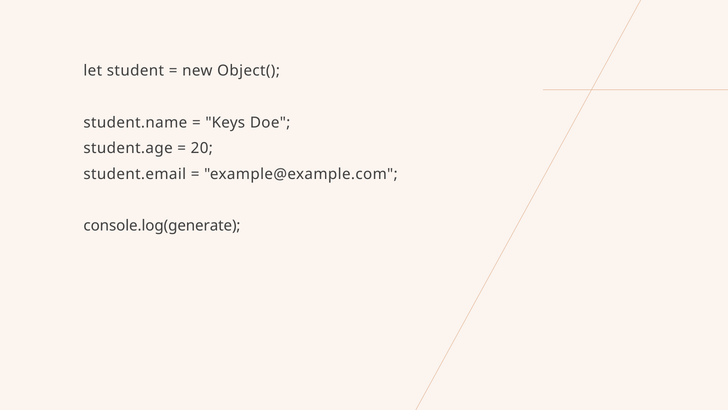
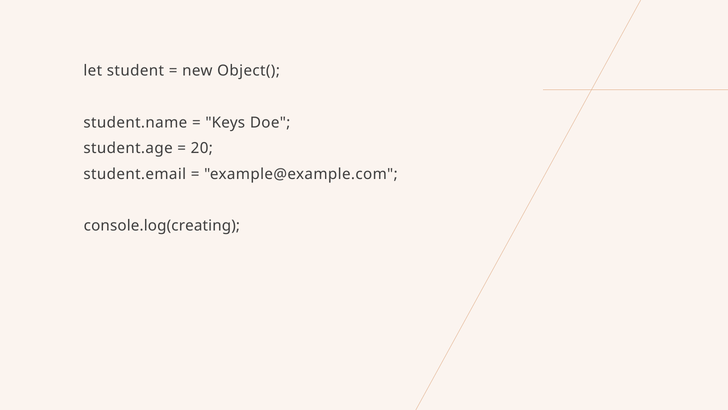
console.log(generate: console.log(generate -> console.log(creating (162, 226)
